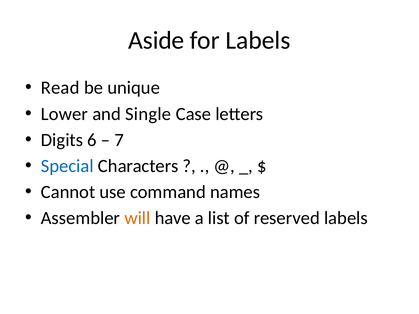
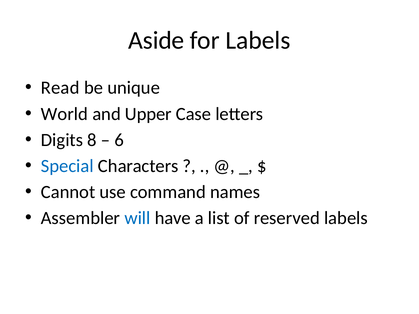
Lower: Lower -> World (64, 114)
Single: Single -> Upper (148, 114)
6: 6 -> 8 (92, 140)
7: 7 -> 6 (119, 140)
will colour: orange -> blue (137, 218)
